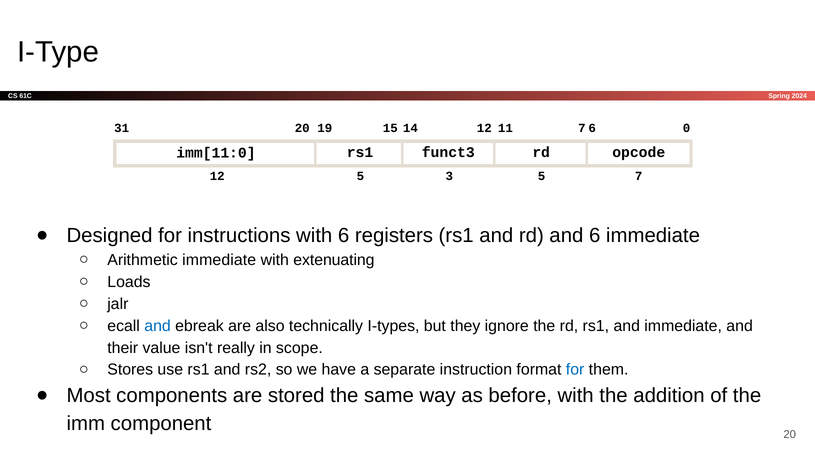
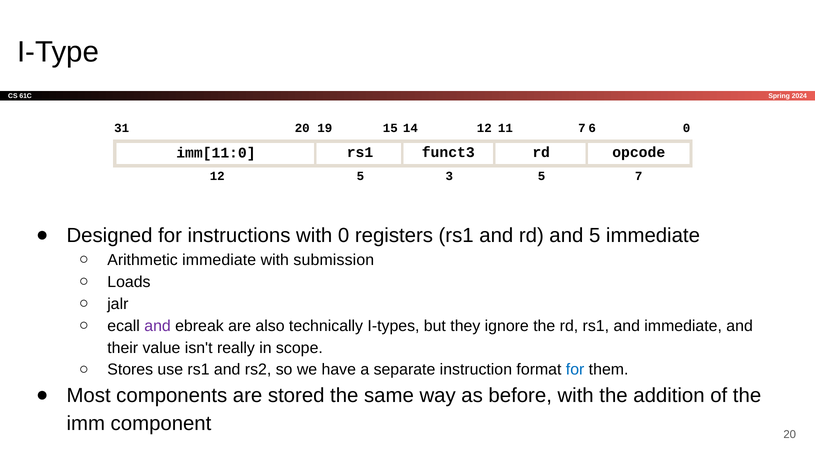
with 6: 6 -> 0 (344, 235)
and 6: 6 -> 5 (595, 235)
extenuating: extenuating -> submission (334, 260)
and colour: blue -> purple (158, 325)
